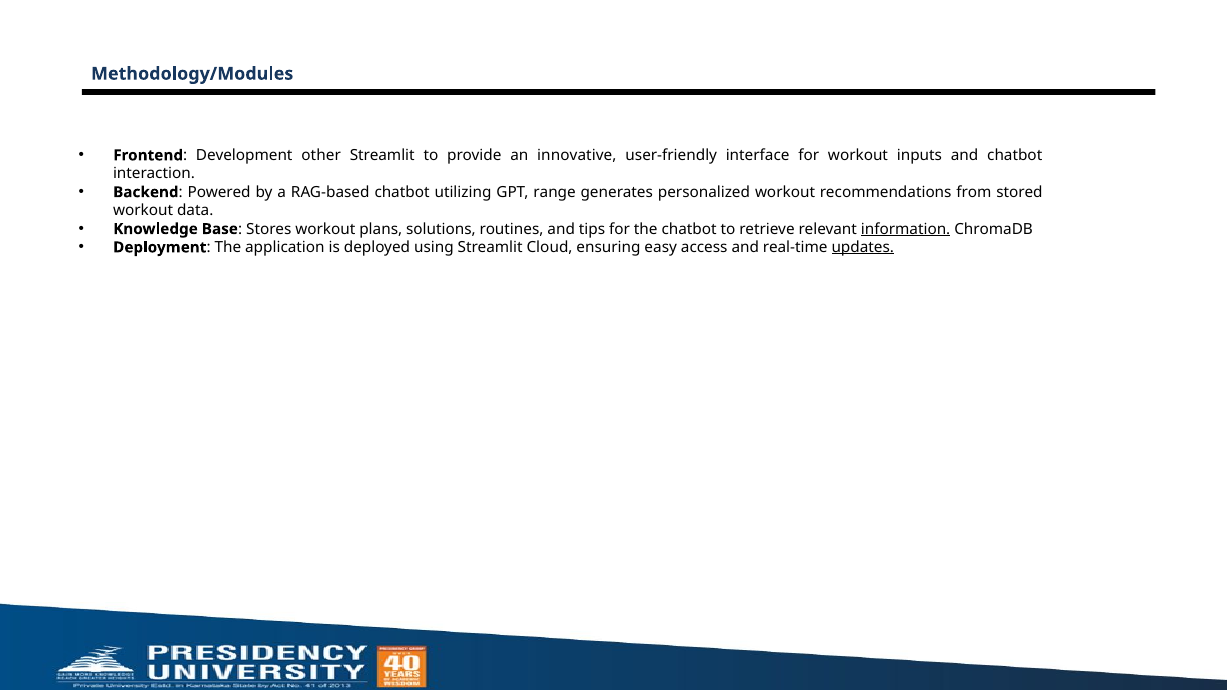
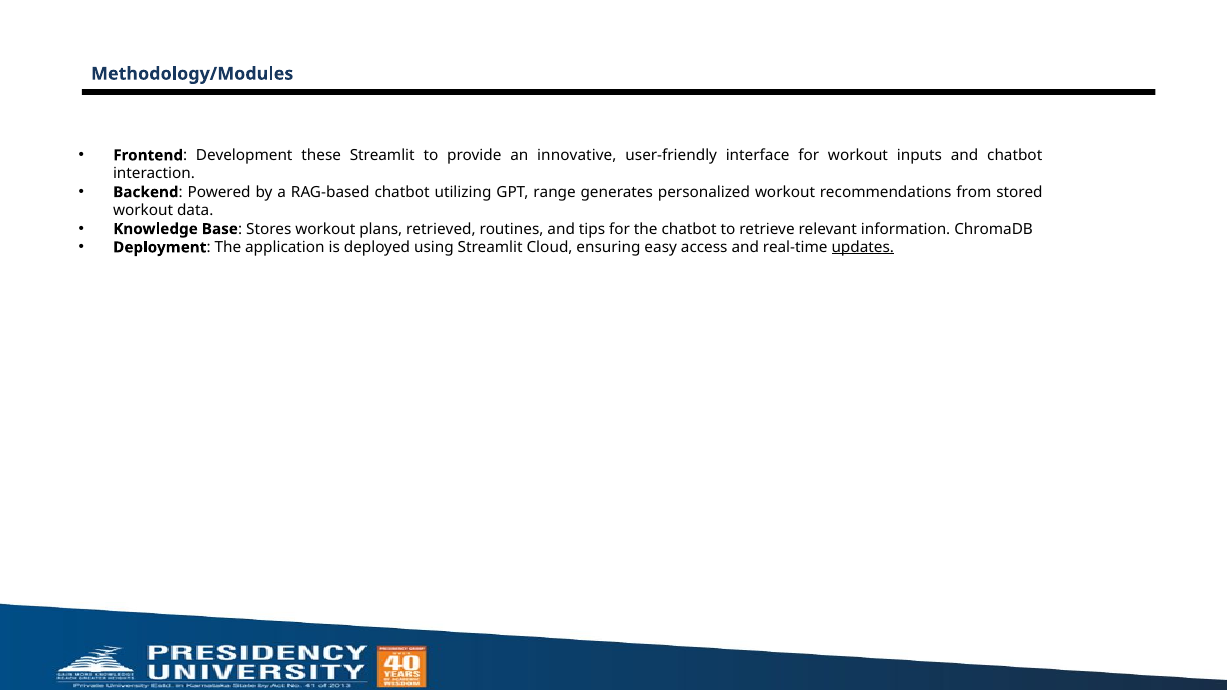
other: other -> these (321, 155)
solutions: solutions -> retrieved (441, 229)
information underline: present -> none (906, 229)
